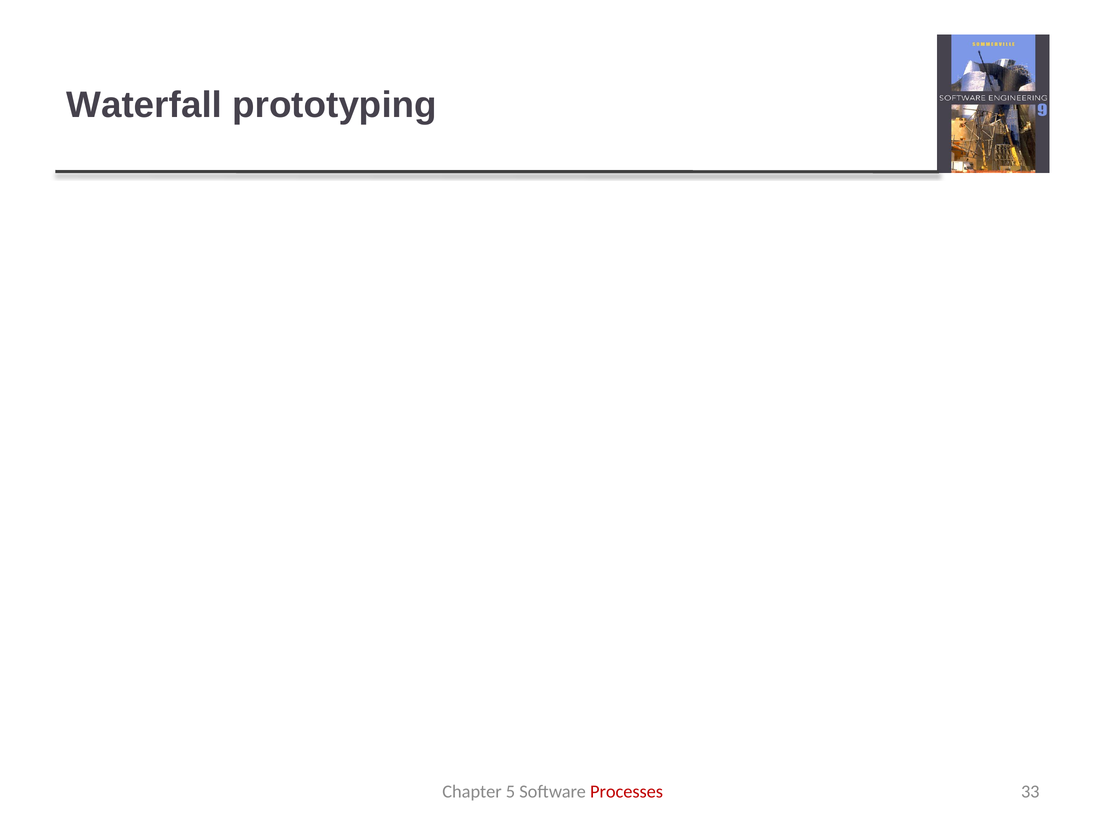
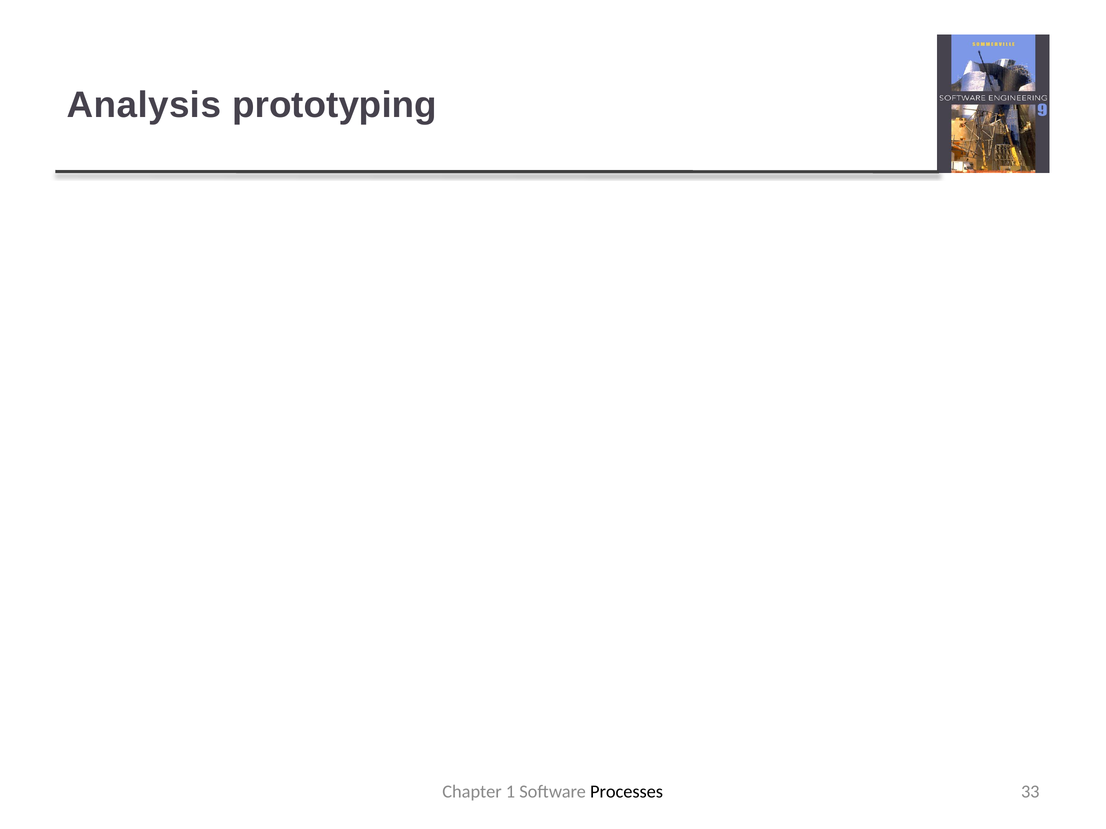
Waterfall: Waterfall -> Analysis (144, 105)
5: 5 -> 1 (511, 792)
Processes colour: red -> black (627, 792)
